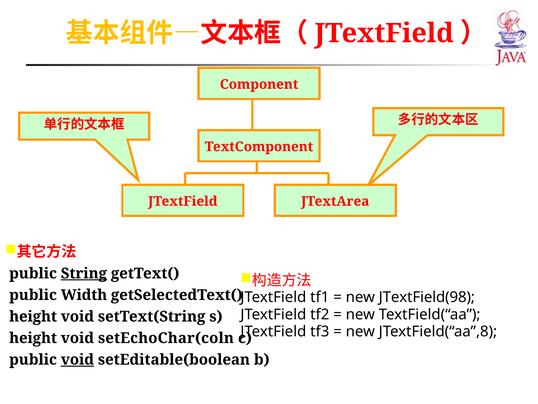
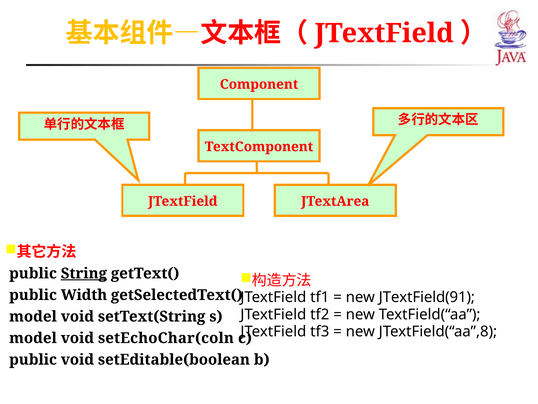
JTextField(98: JTextField(98 -> JTextField(91 (427, 297)
height: height -> model (33, 316)
height: height -> model (33, 338)
void underline: present -> none (77, 359)
